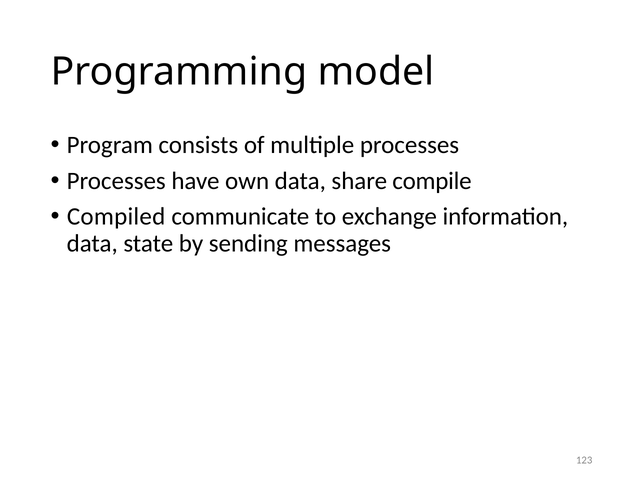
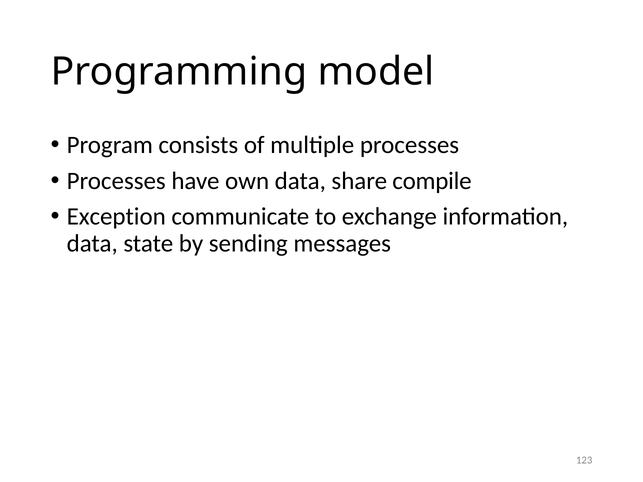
Compiled: Compiled -> Exception (116, 217)
